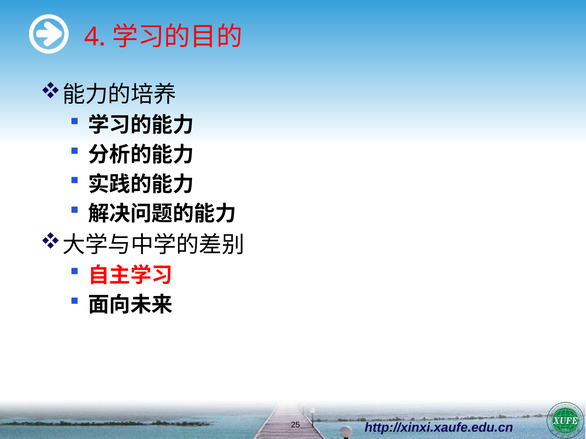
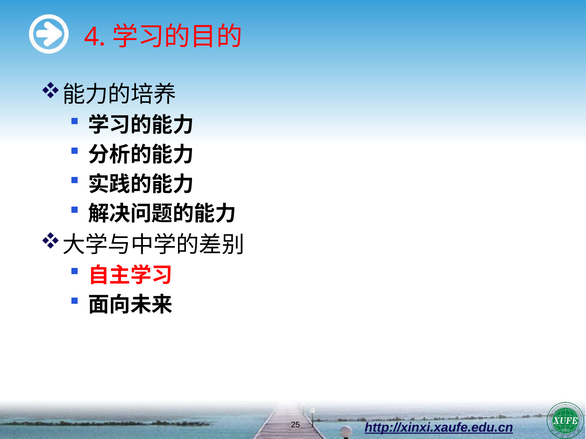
http://xinxi.xaufe.edu.cn underline: none -> present (439, 428)
